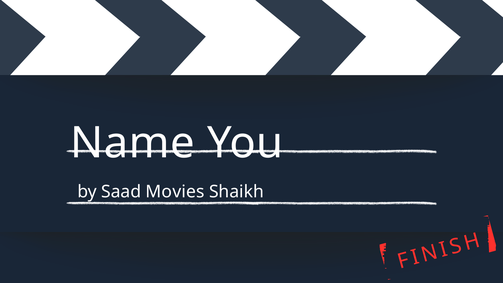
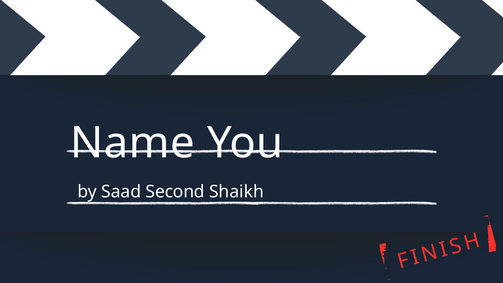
Movies: Movies -> Second (175, 192)
